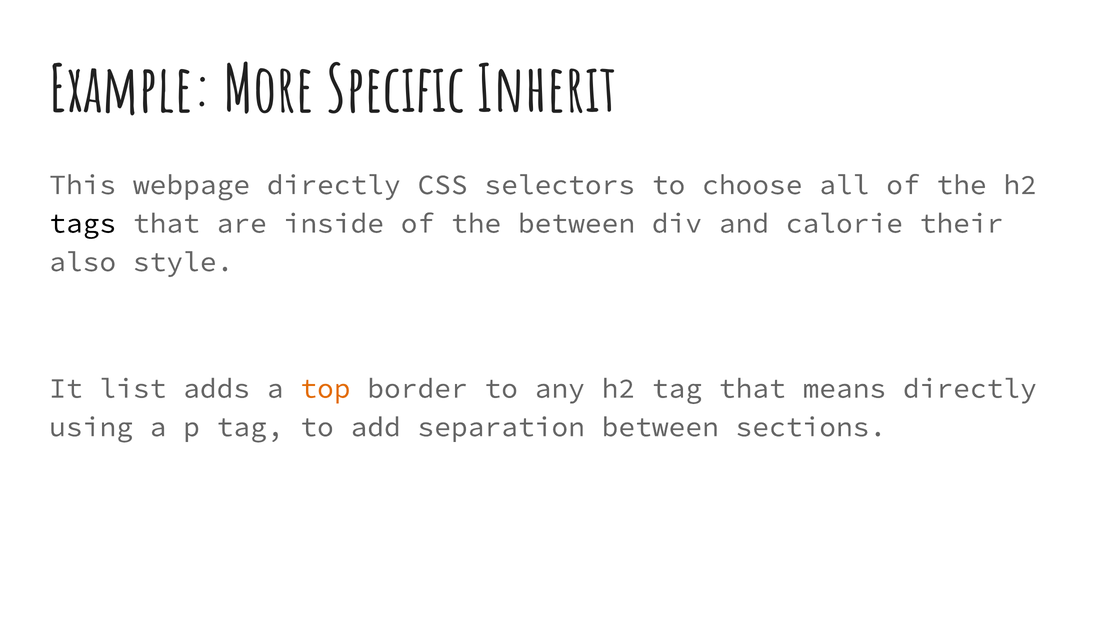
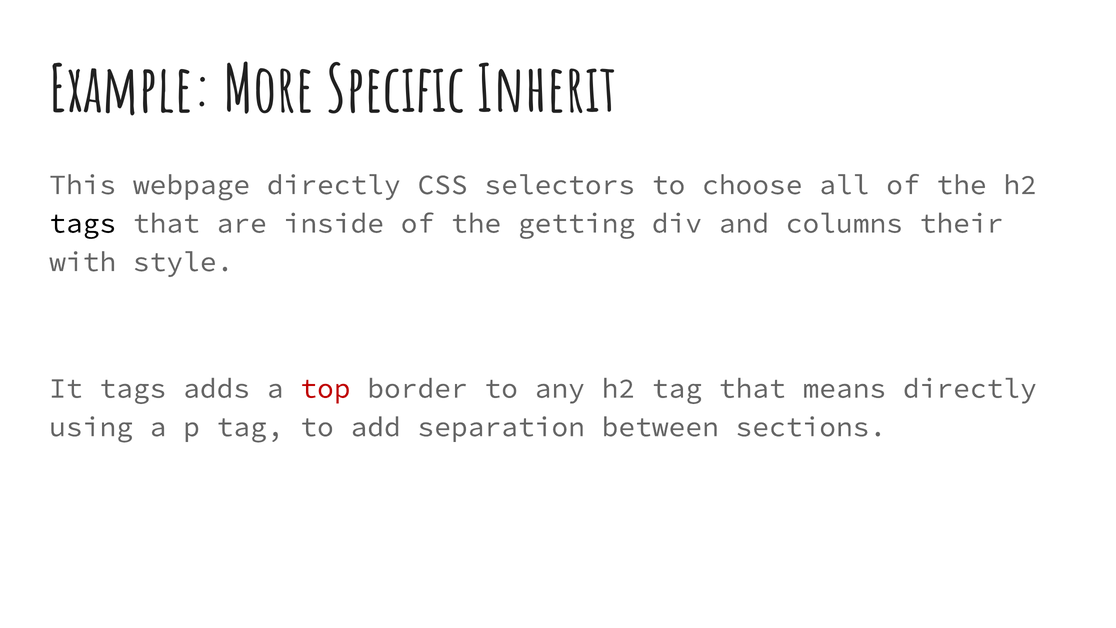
the between: between -> getting (577, 223)
calorie: calorie -> columns (844, 223)
also: also -> with (83, 262)
It list: list -> tags (133, 388)
top colour: orange -> red (325, 388)
